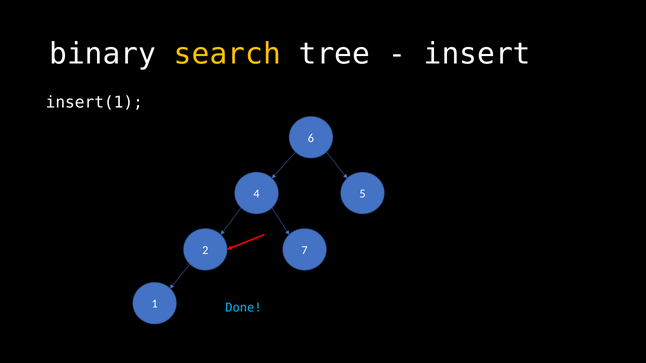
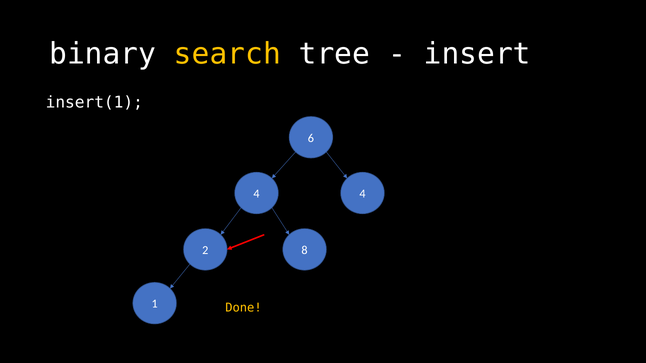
4 5: 5 -> 4 (362, 194)
7: 7 -> 8 (305, 250)
Done colour: light blue -> yellow (243, 308)
